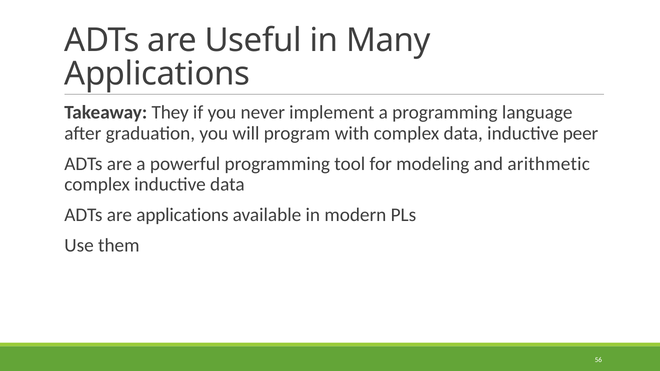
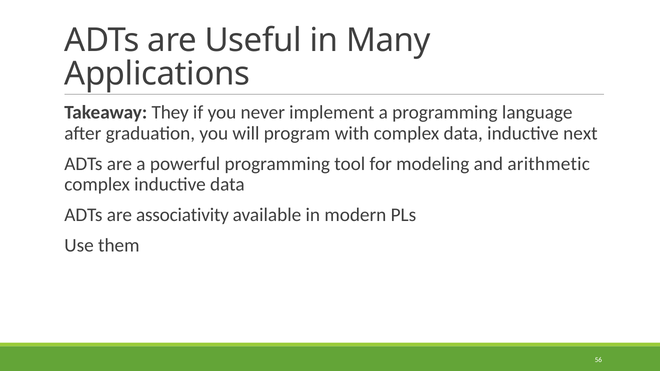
peer: peer -> next (580, 133)
are applications: applications -> associativity (182, 215)
